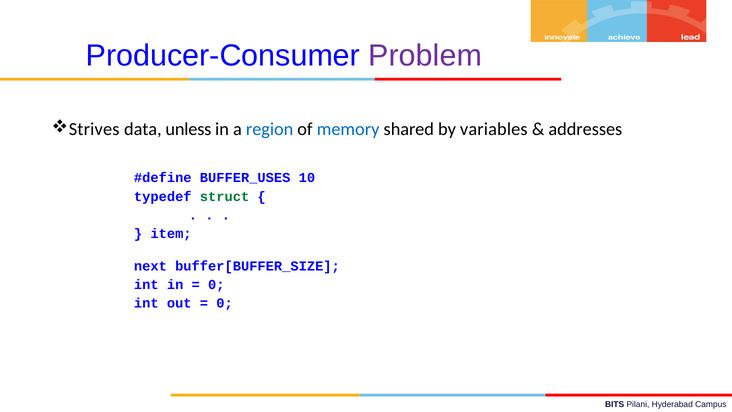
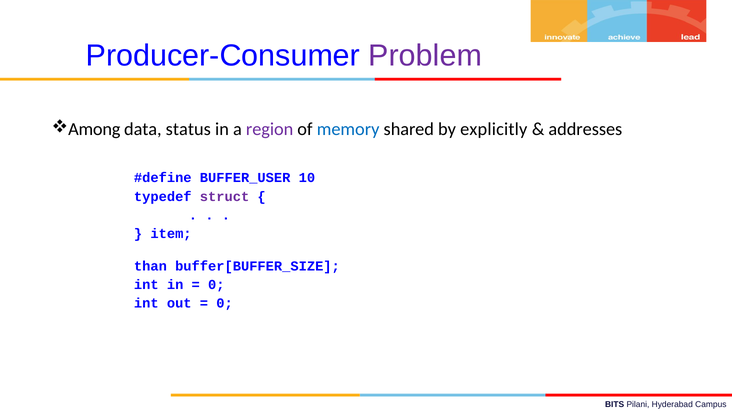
Strives: Strives -> Among (94, 129)
unless: unless -> status (188, 129)
region colour: blue -> purple (270, 129)
variables: variables -> explicitly (494, 129)
BUFFER_USES: BUFFER_USES -> BUFFER_USER (245, 178)
struct colour: green -> purple (225, 196)
next: next -> than (150, 266)
